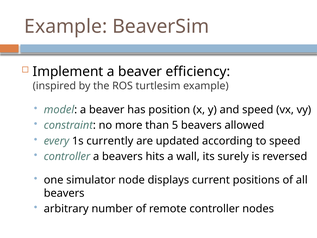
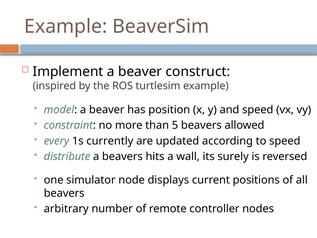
efficiency: efficiency -> construct (198, 71)
controller: controller -> distribute (67, 156)
